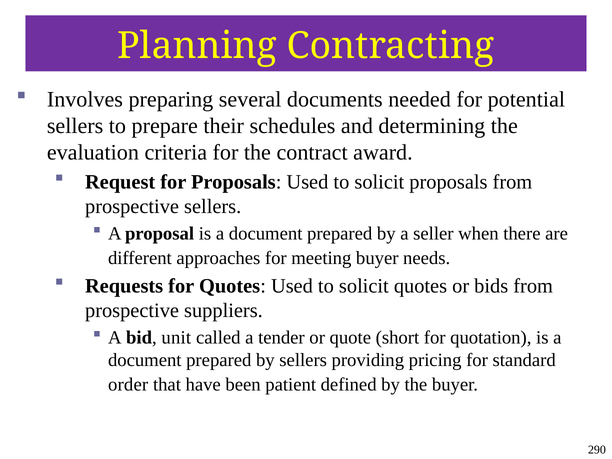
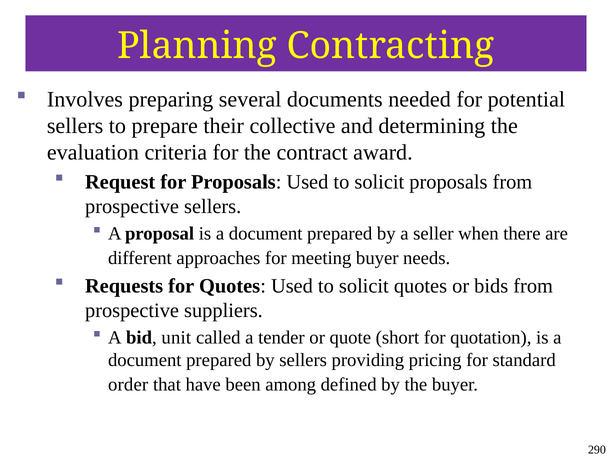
schedules: schedules -> collective (292, 126)
patient: patient -> among (291, 384)
